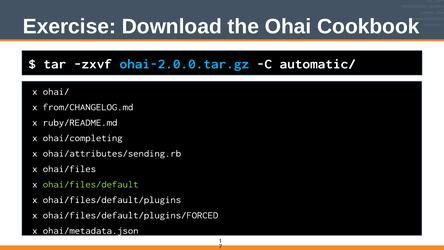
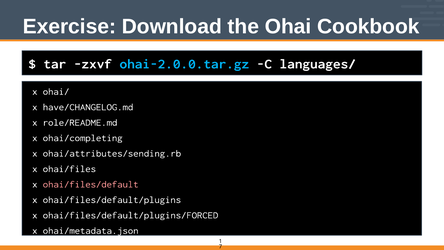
automatic/: automatic/ -> languages/ (318, 64)
from/CHANGELOG.md: from/CHANGELOG.md -> have/CHANGELOG.md (88, 107)
ruby/README.md: ruby/README.md -> role/README.md (80, 122)
ohai/files/default colour: light green -> pink (91, 184)
